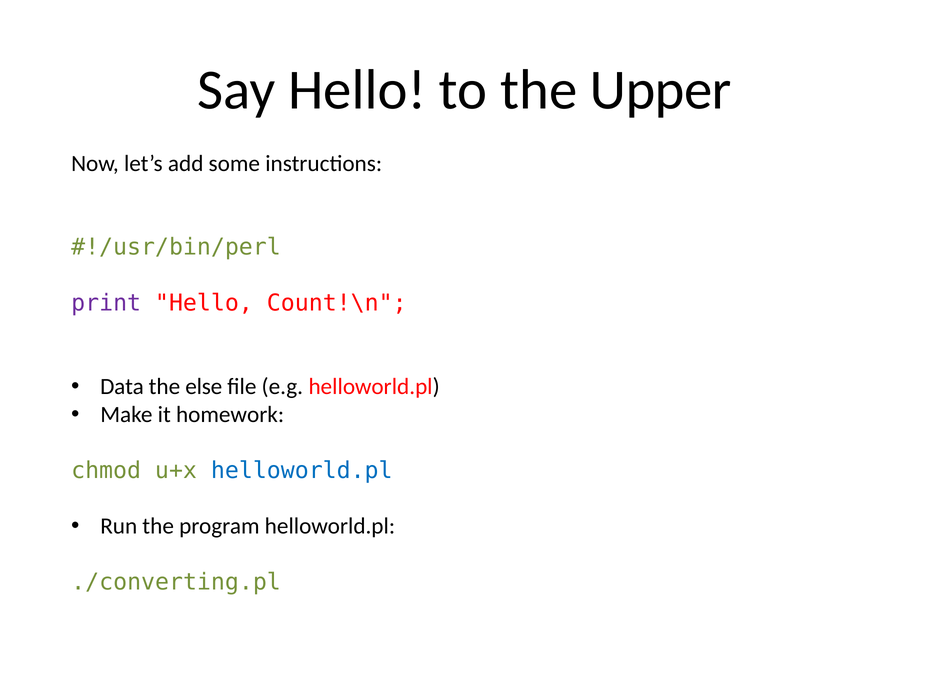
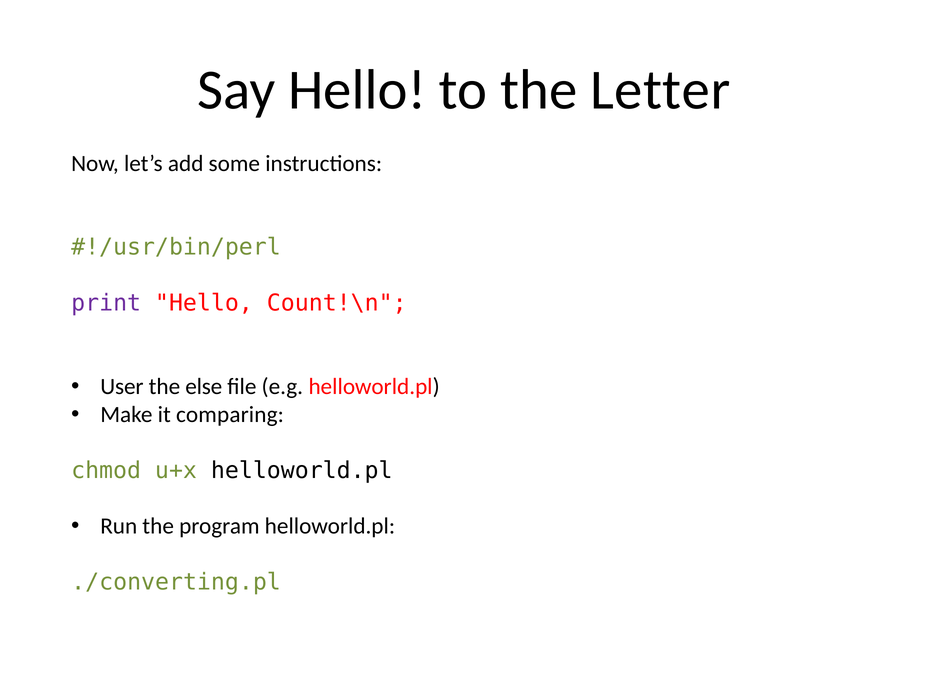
Upper: Upper -> Letter (660, 90)
Data: Data -> User (122, 387)
homework: homework -> comparing (230, 414)
helloworld.pl colour: blue -> black (302, 470)
